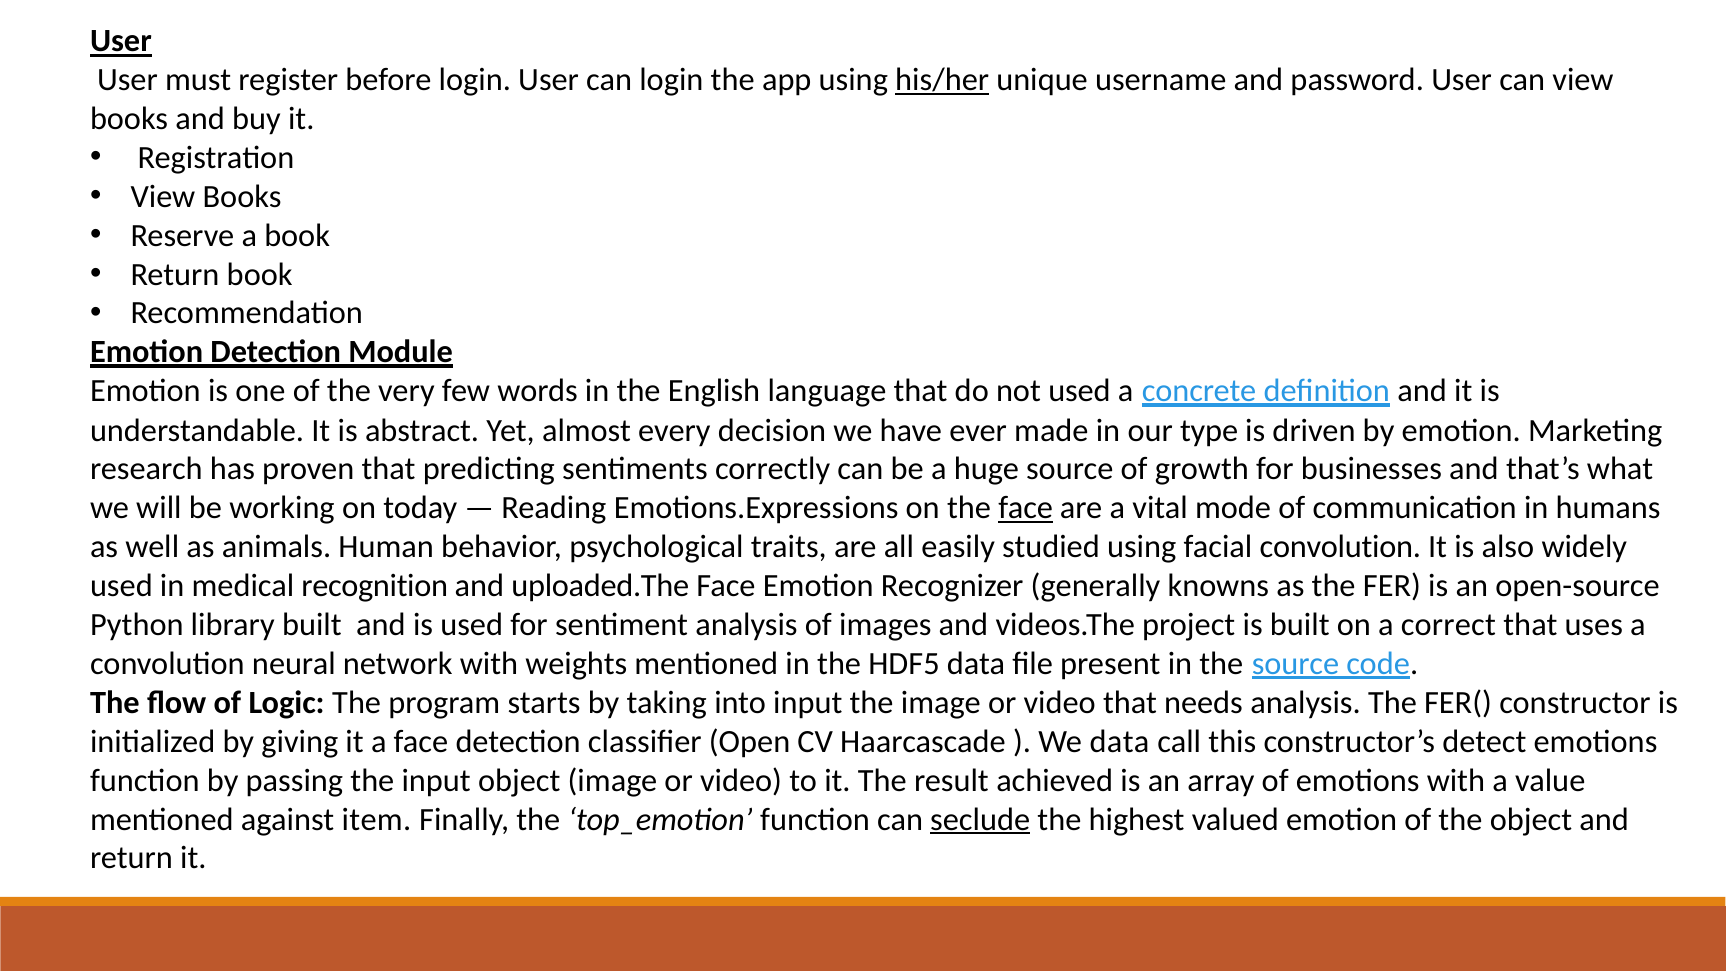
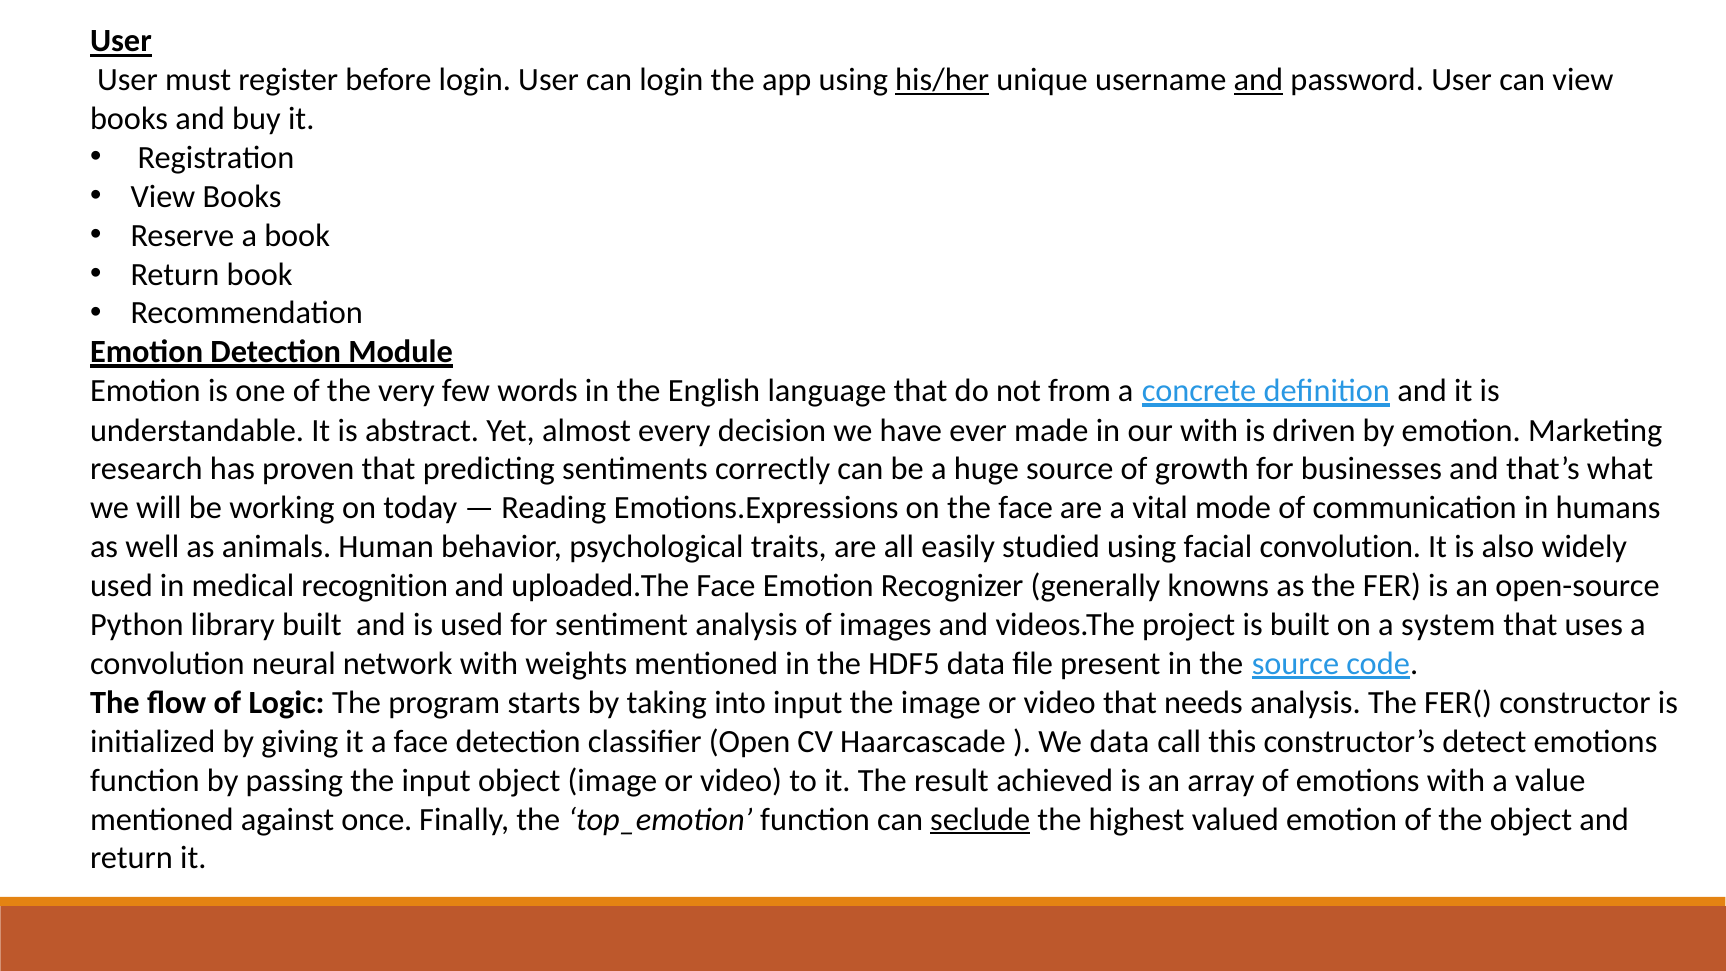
and underline: none -> present (1258, 80)
not used: used -> from (1080, 391)
our type: type -> with (1209, 430)
face underline: present -> none (1026, 508)
correct: correct -> system (1448, 624)
item: item -> once (377, 819)
